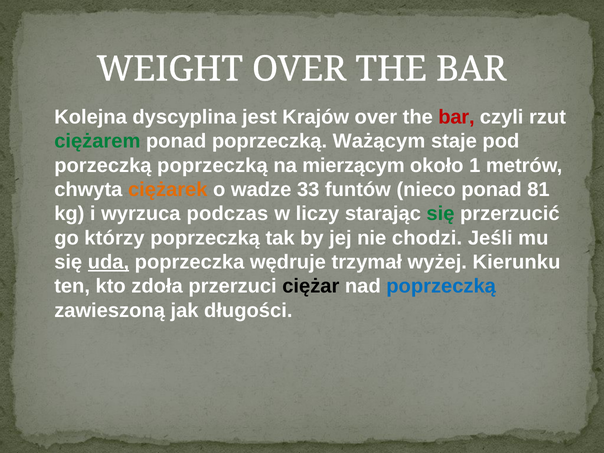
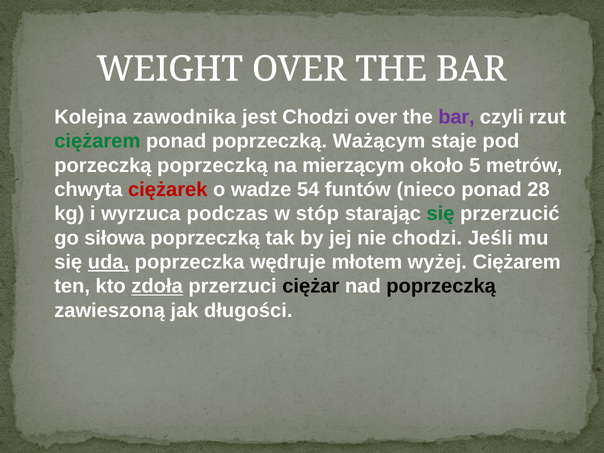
dyscyplina: dyscyplina -> zawodnika (184, 117)
jest Krajów: Krajów -> Chodzi (316, 117)
bar colour: red -> purple (456, 117)
1: 1 -> 5 (475, 165)
ciężarek colour: orange -> red (168, 190)
33: 33 -> 54 (308, 190)
81: 81 -> 28 (538, 190)
liczy: liczy -> stóp (317, 214)
którzy: którzy -> siłowa (115, 238)
trzymał: trzymał -> młotem (367, 262)
wyżej Kierunku: Kierunku -> Ciężarem (517, 262)
zdoła underline: none -> present (157, 286)
poprzeczką colour: blue -> black (441, 286)
